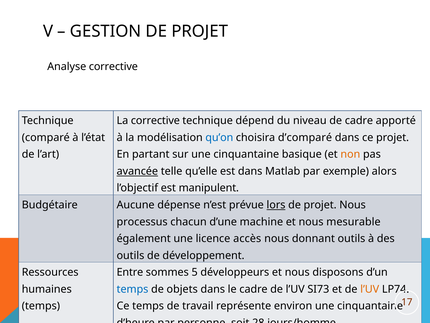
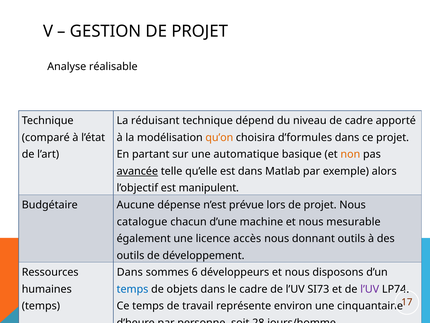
Analyse corrective: corrective -> réalisable (113, 66)
La corrective: corrective -> réduisant (155, 121)
qu’on colour: blue -> orange (219, 137)
d’comparé: d’comparé -> d’formules (305, 137)
sur une cinquantaine: cinquantaine -> automatique (246, 154)
lors underline: present -> none (276, 205)
processus: processus -> catalogue (142, 221)
Entre: Entre -> Dans (130, 272)
sommes 5: 5 -> 6 (195, 272)
l’UV colour: orange -> purple (370, 289)
